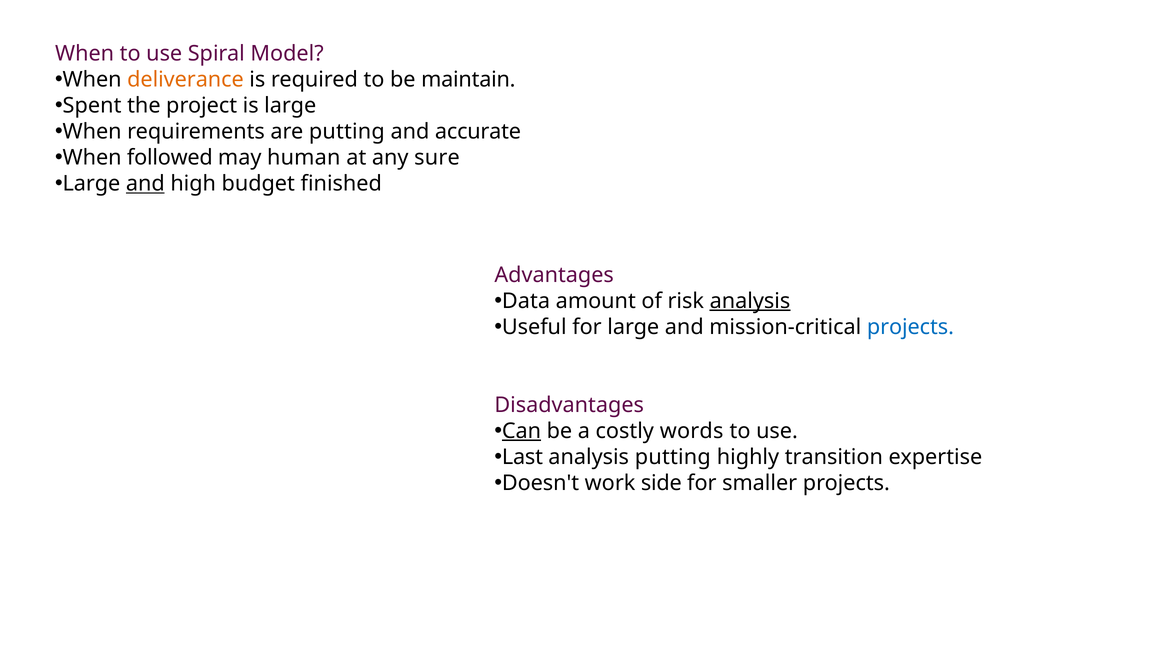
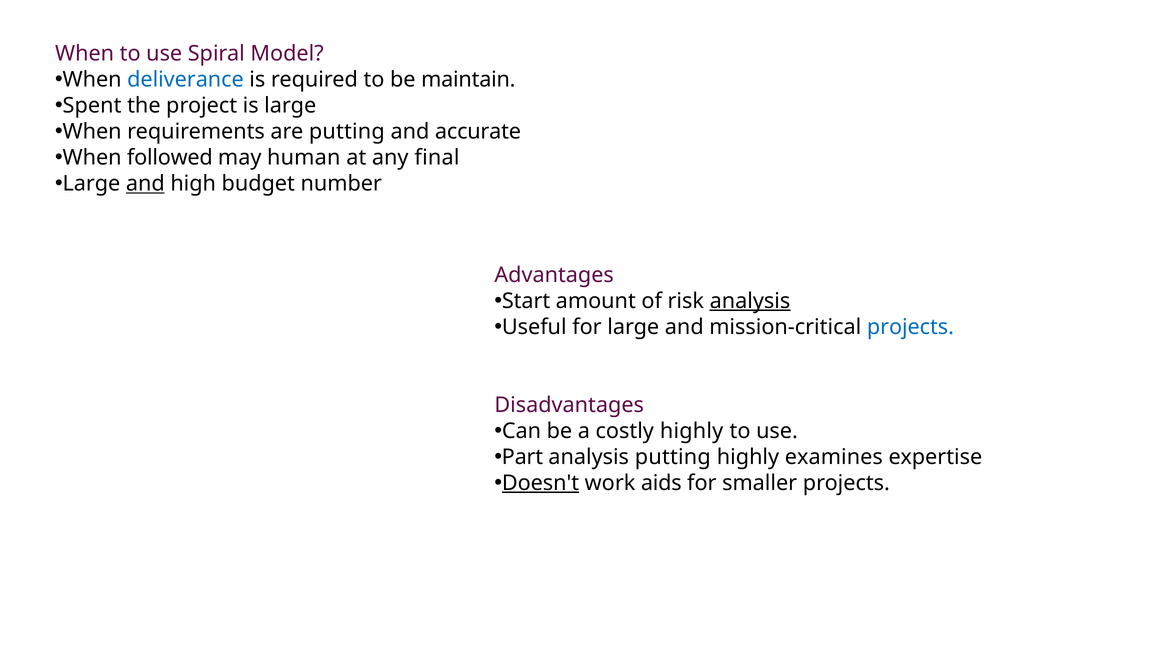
deliverance colour: orange -> blue (185, 80)
sure: sure -> final (437, 158)
finished: finished -> number (341, 184)
Data: Data -> Start (526, 301)
Can underline: present -> none (521, 431)
costly words: words -> highly (692, 431)
Last: Last -> Part (522, 457)
transition: transition -> examines (834, 457)
Doesn't underline: none -> present (541, 483)
side: side -> aids (661, 483)
